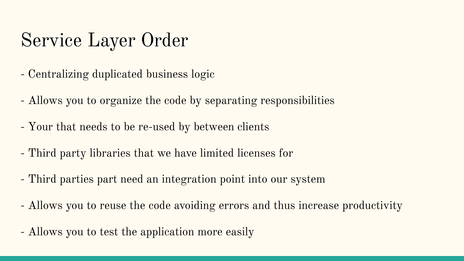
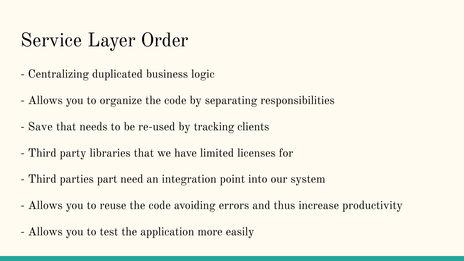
Your: Your -> Save (40, 127)
between: between -> tracking (214, 127)
